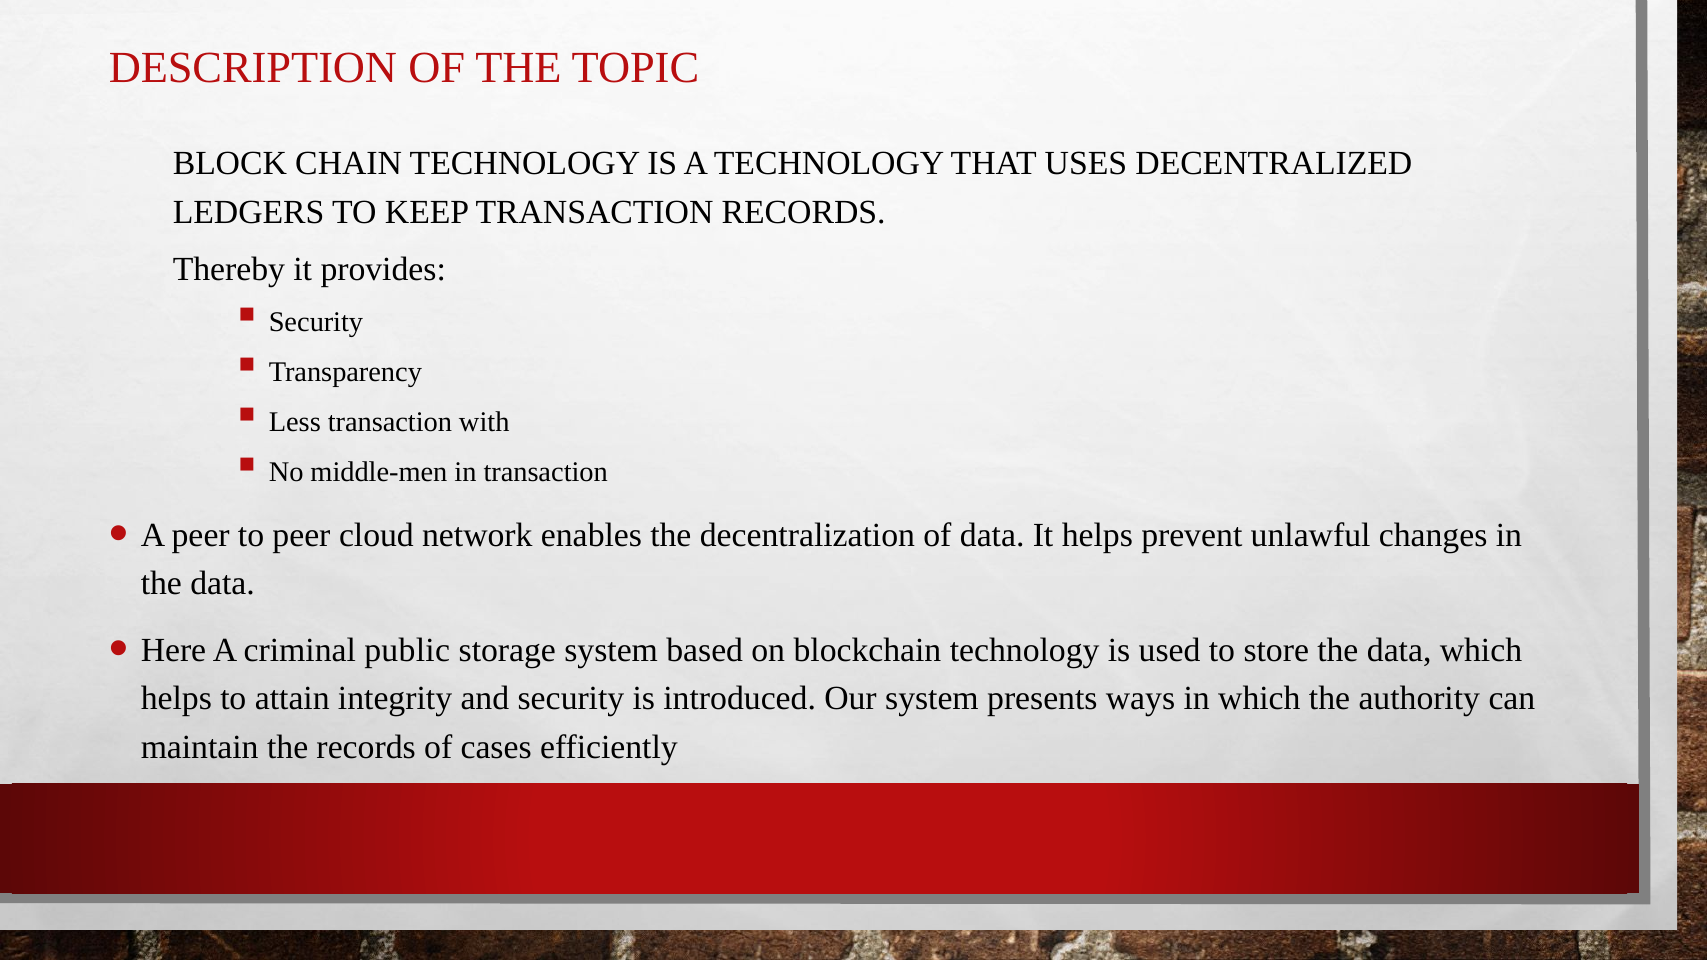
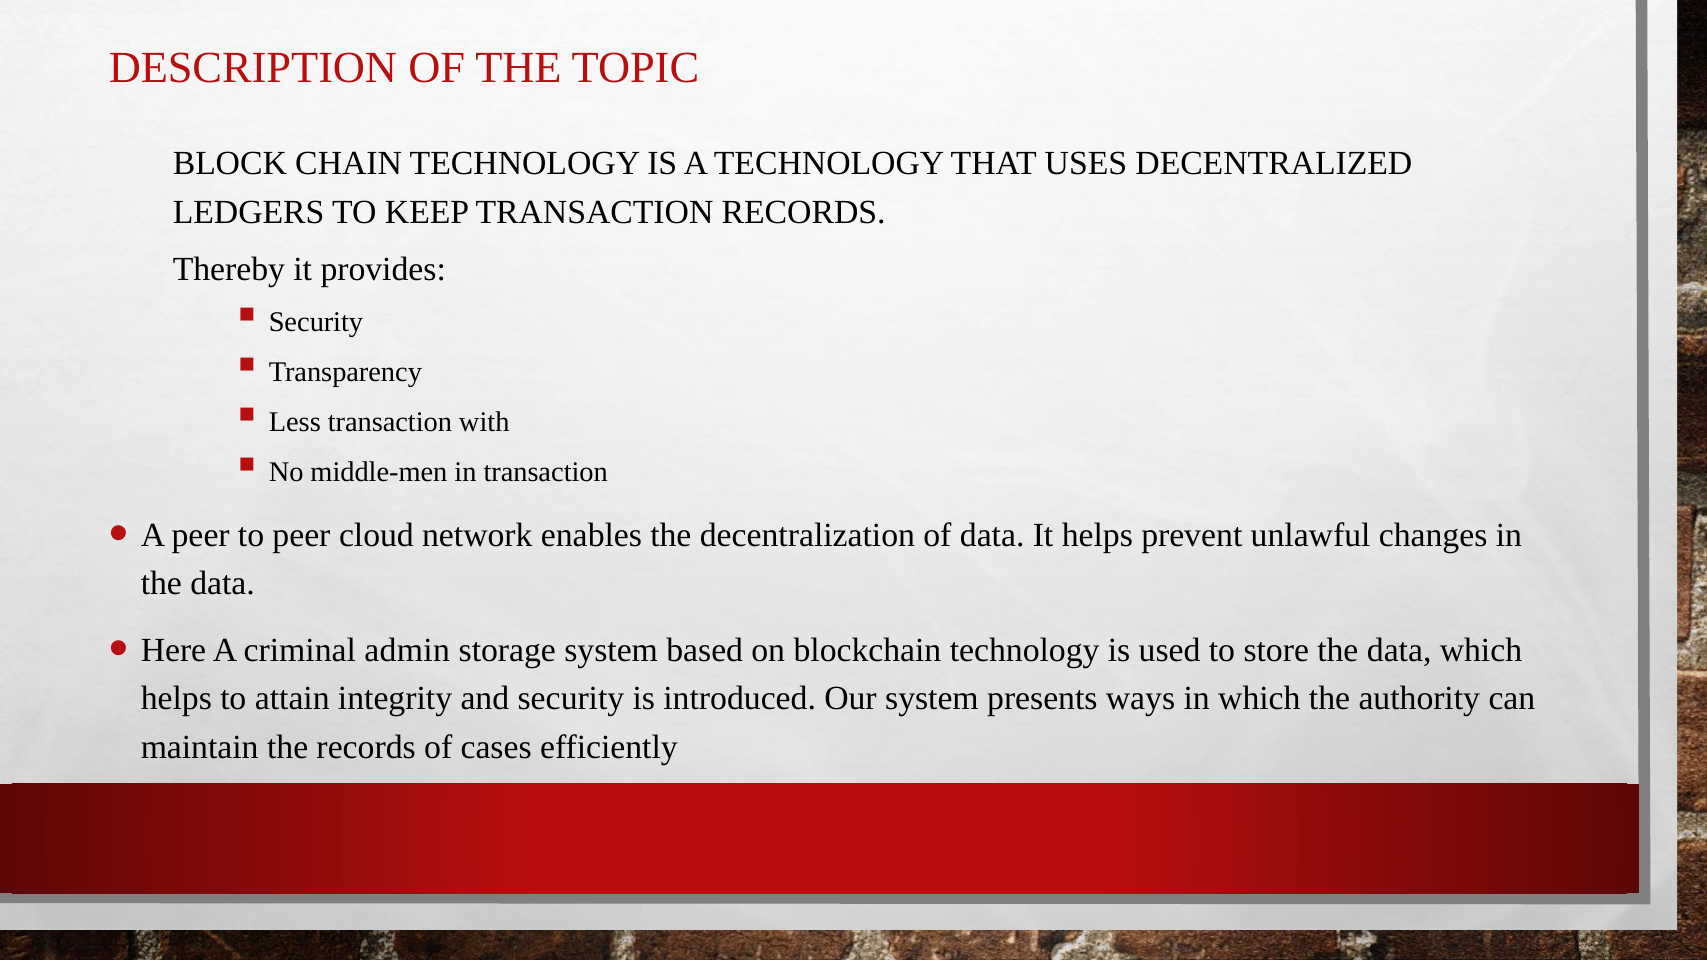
public: public -> admin (407, 650)
